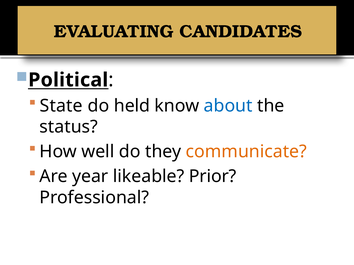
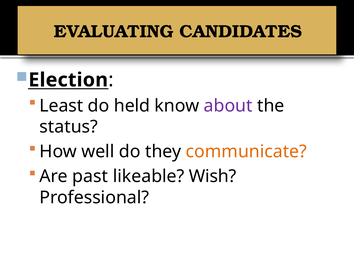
Political: Political -> Election (68, 80)
State: State -> Least (61, 106)
about colour: blue -> purple (228, 106)
year: year -> past (90, 177)
Prior: Prior -> Wish (213, 177)
